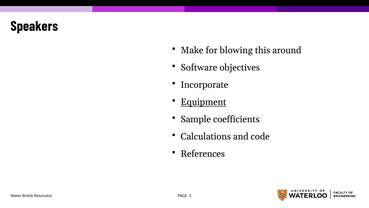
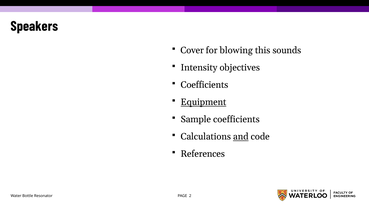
Make: Make -> Cover (192, 50)
around: around -> sounds (287, 50)
Software: Software -> Intensity (199, 68)
Incorporate: Incorporate -> Coefficients (204, 85)
and underline: none -> present (241, 136)
